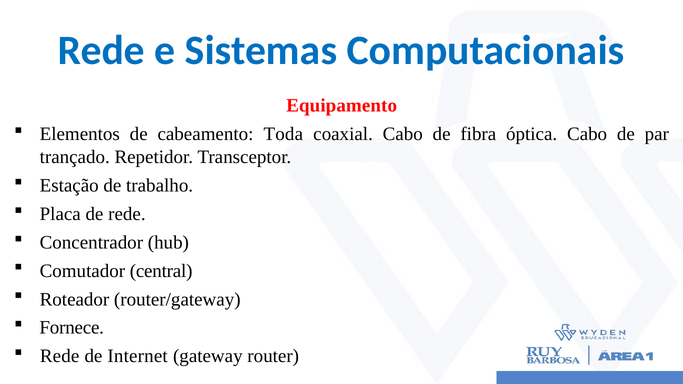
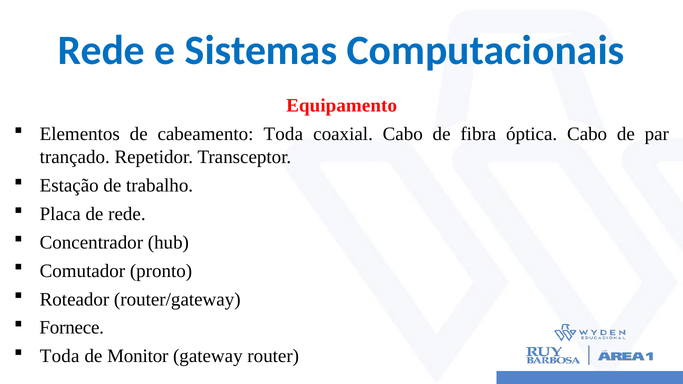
central: central -> pronto (161, 271)
Rede: Rede -> Toda (60, 356)
Internet: Internet -> Monitor (138, 356)
